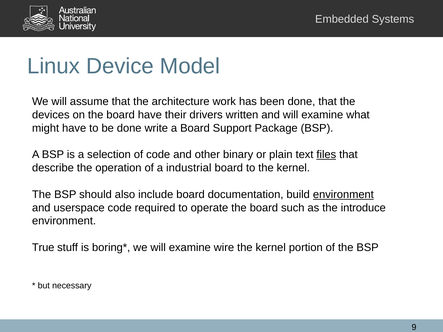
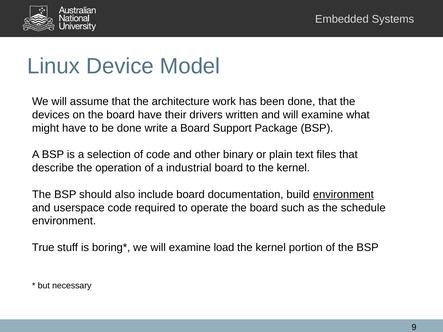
files underline: present -> none (326, 155)
introduce: introduce -> schedule (363, 208)
wire: wire -> load (224, 248)
